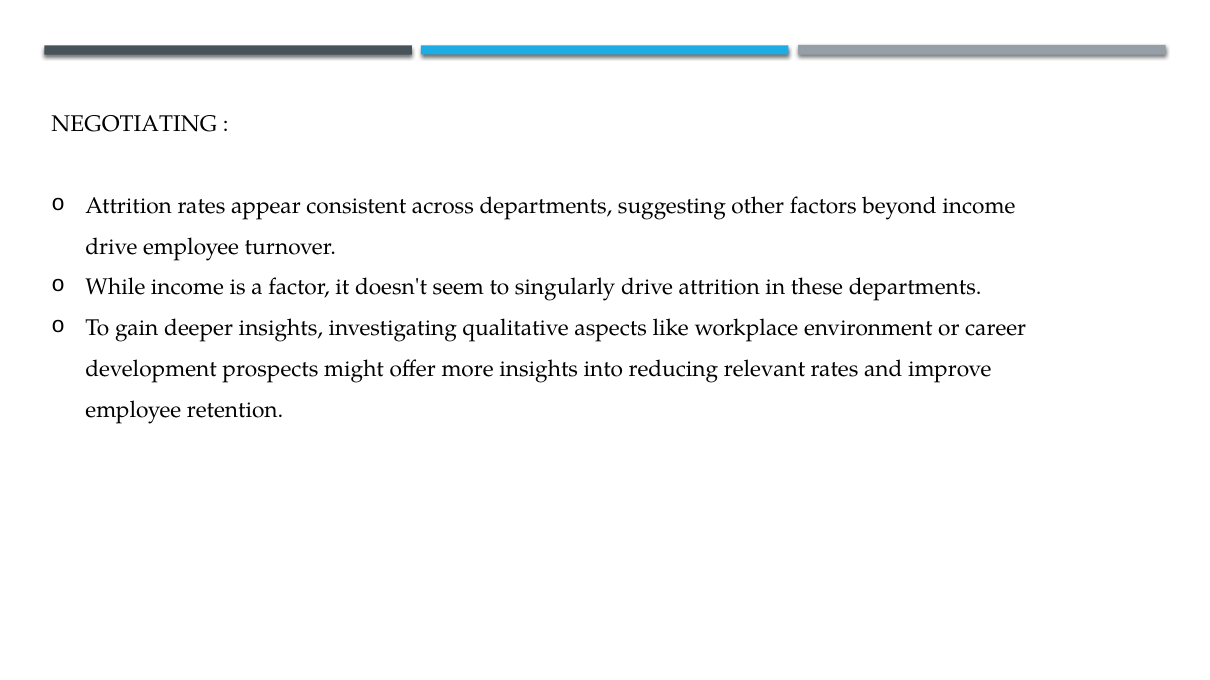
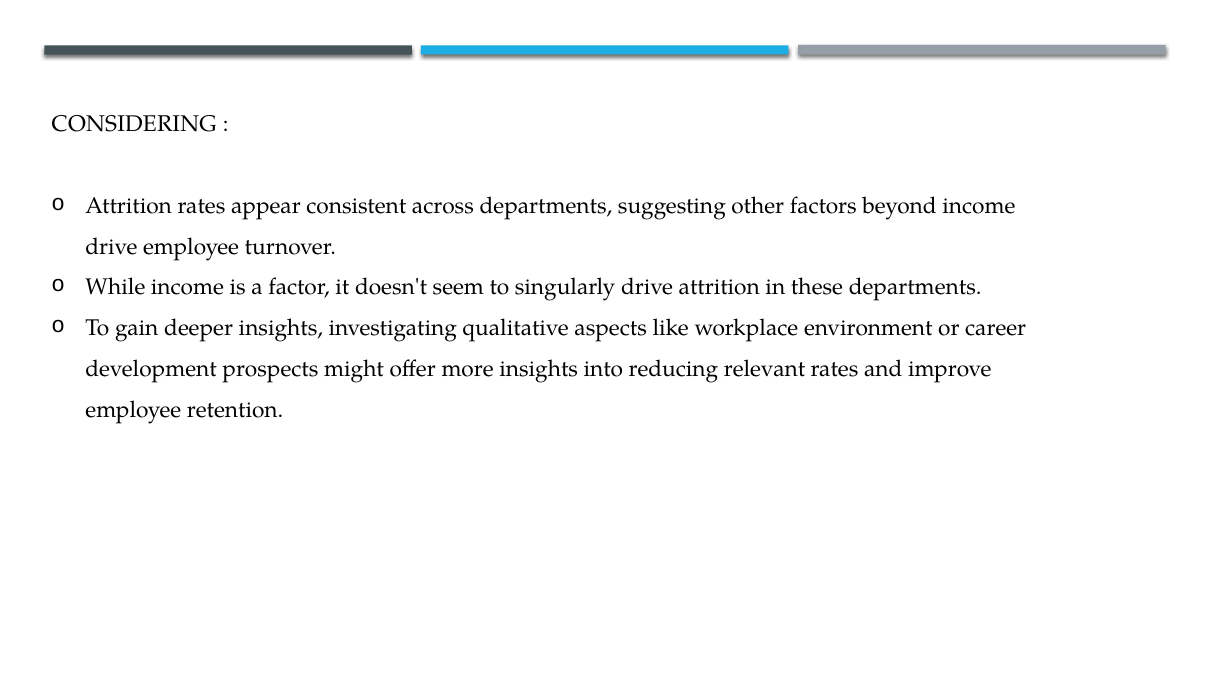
NEGOTIATING: NEGOTIATING -> CONSIDERING (134, 124)
